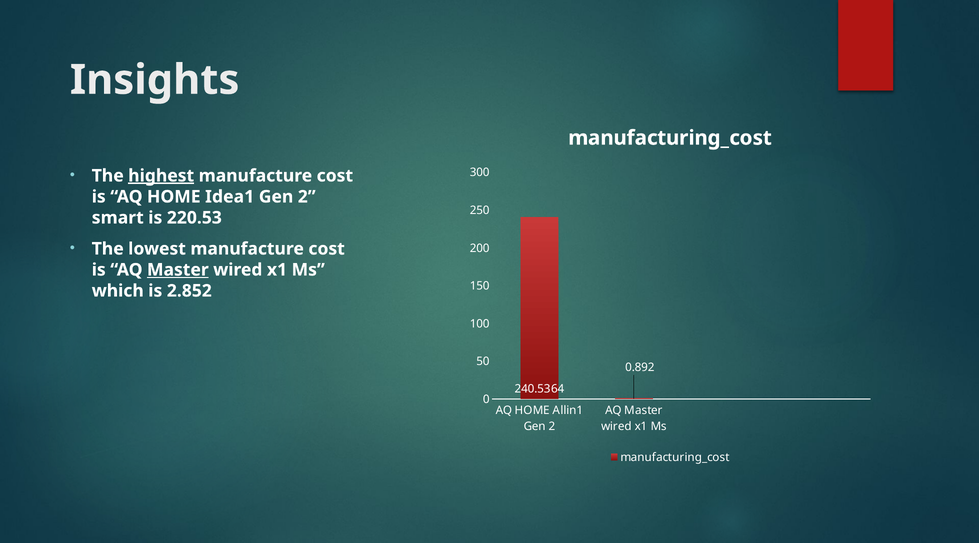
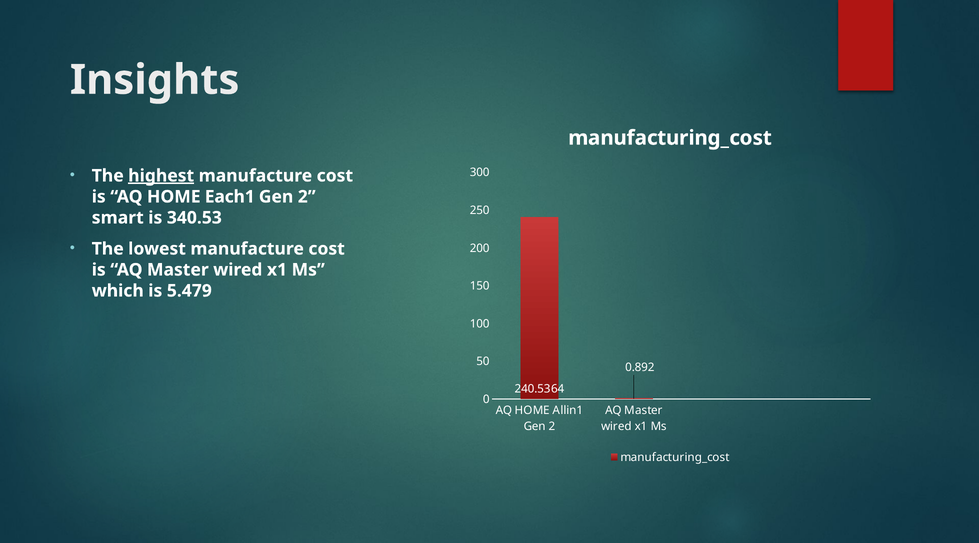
Idea1: Idea1 -> Each1 (230, 197)
220.53: 220.53 -> 340.53 (194, 218)
Master underline: present -> none (178, 270)
2.852: 2.852 -> 5.479 (189, 291)
